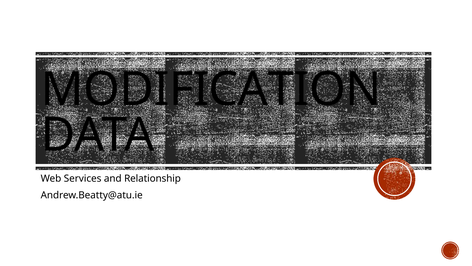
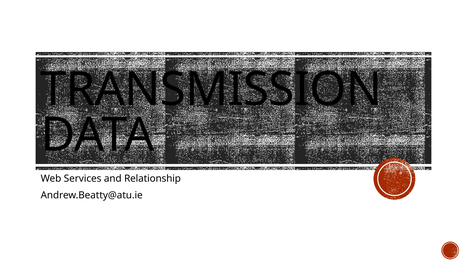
MODIFICATION: MODIFICATION -> TRANSMISSION (211, 90)
